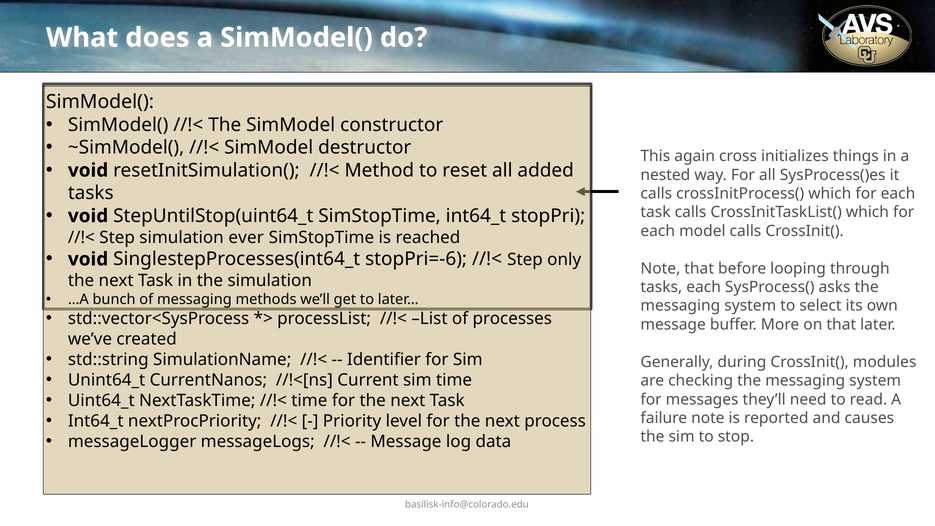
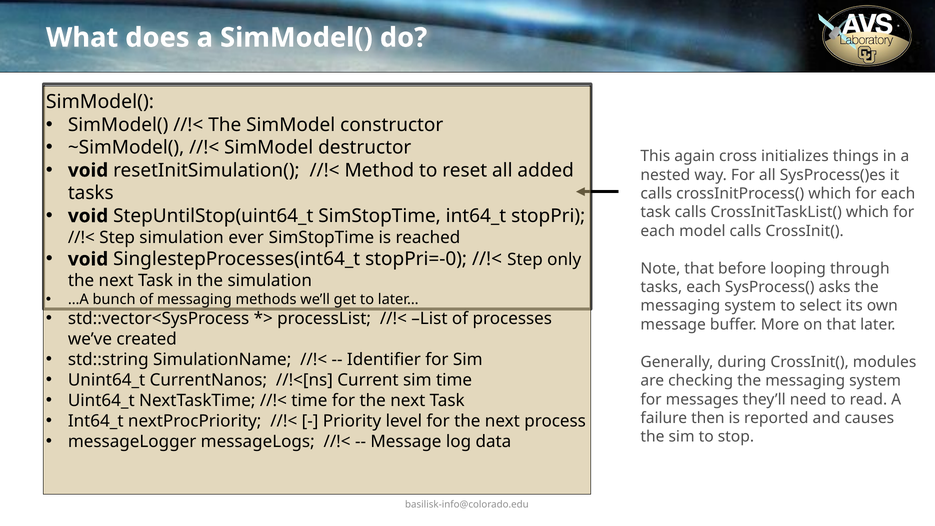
stopPri=-6: stopPri=-6 -> stopPri=-0 (416, 259)
failure note: note -> then (708, 418)
